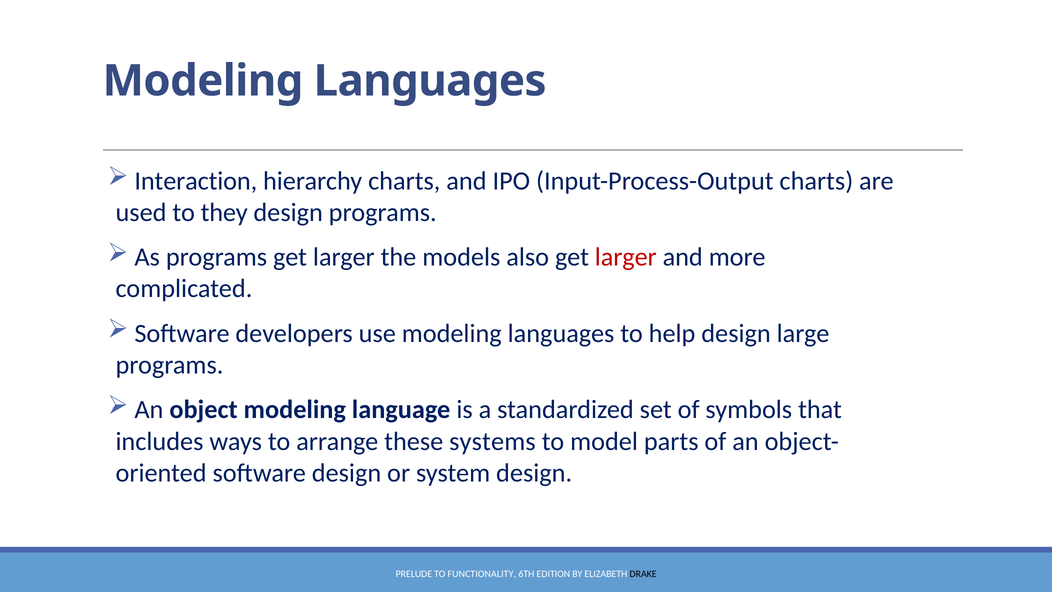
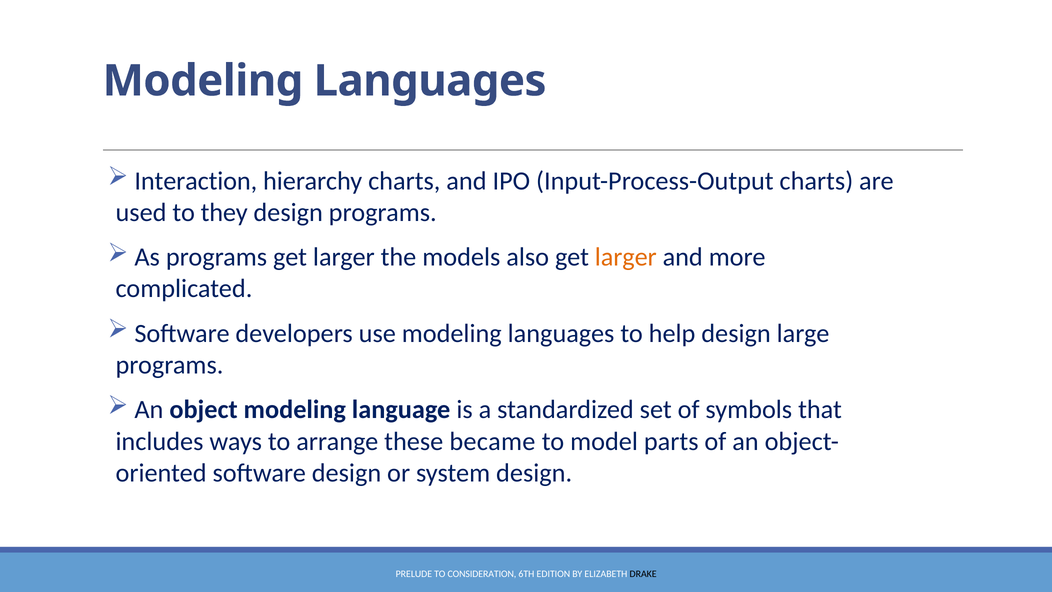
larger colour: red -> orange (626, 257)
systems: systems -> became (492, 441)
FUNCTIONALITY: FUNCTIONALITY -> CONSIDERATION (482, 574)
